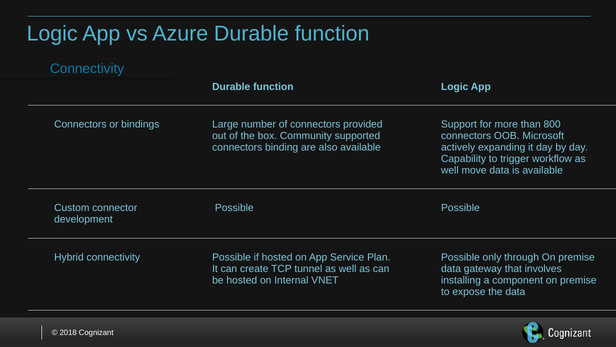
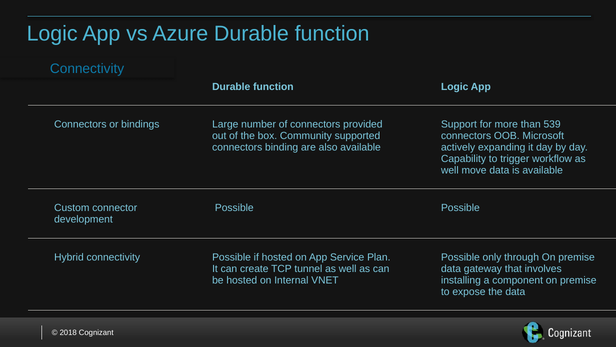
800: 800 -> 539 (552, 124)
